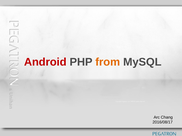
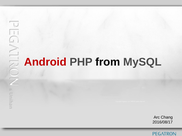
from colour: orange -> black (108, 62)
